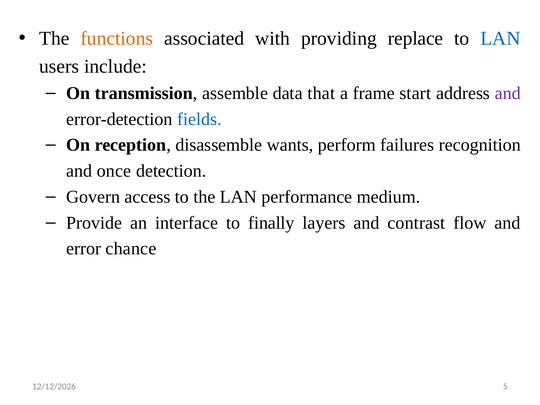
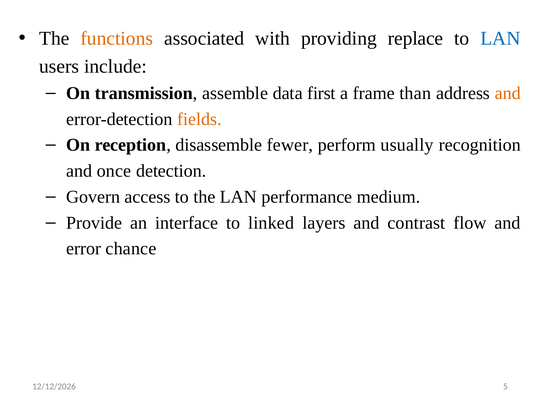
that: that -> first (321, 93)
start: start -> than (415, 93)
and colour: purple -> orange (508, 93)
fields colour: blue -> orange (199, 119)
wants: wants -> fewer (290, 145)
failures: failures -> usually (407, 145)
finally: finally -> linked (271, 223)
